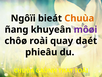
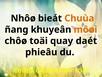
Ngôïi: Ngôïi -> Nhôø (23, 18)
môøi colour: purple -> orange (85, 29)
roài: roài -> toäi (39, 41)
